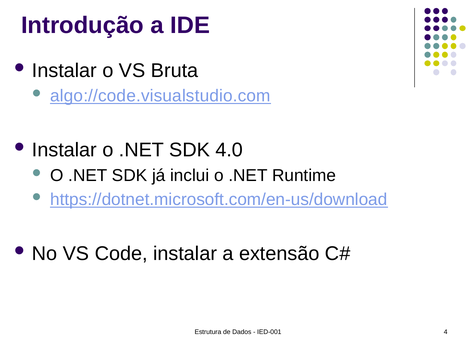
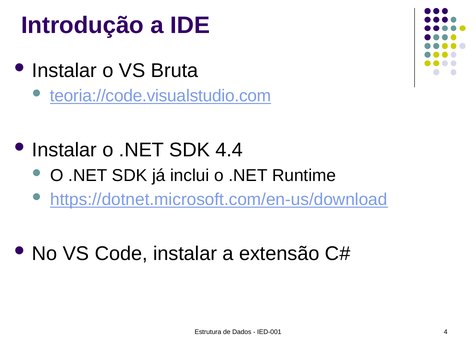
algo://code.visualstudio.com: algo://code.visualstudio.com -> teoria://code.visualstudio.com (161, 96)
4.0: 4.0 -> 4.4 (229, 150)
